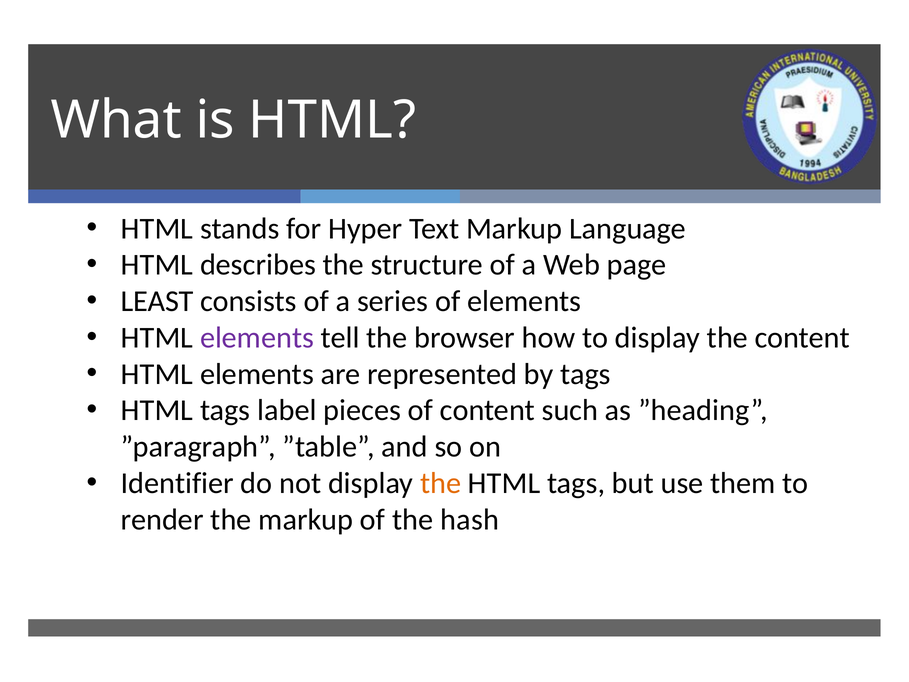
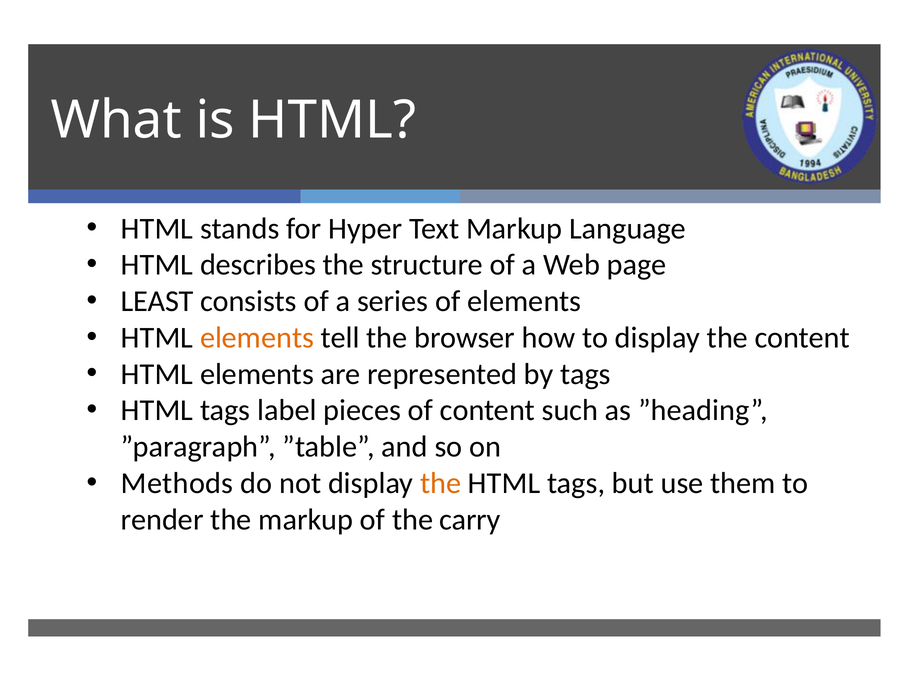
elements colour: purple -> orange (257, 338)
Identifier: Identifier -> Methods (177, 483)
hash: hash -> carry (470, 519)
